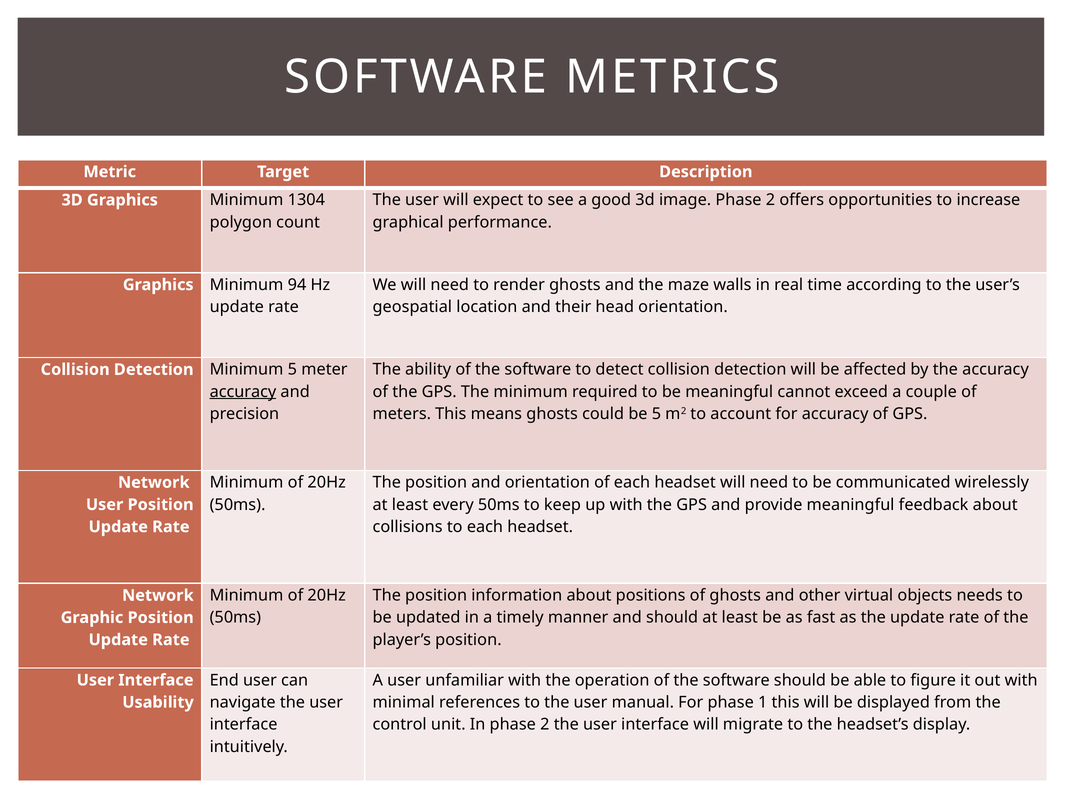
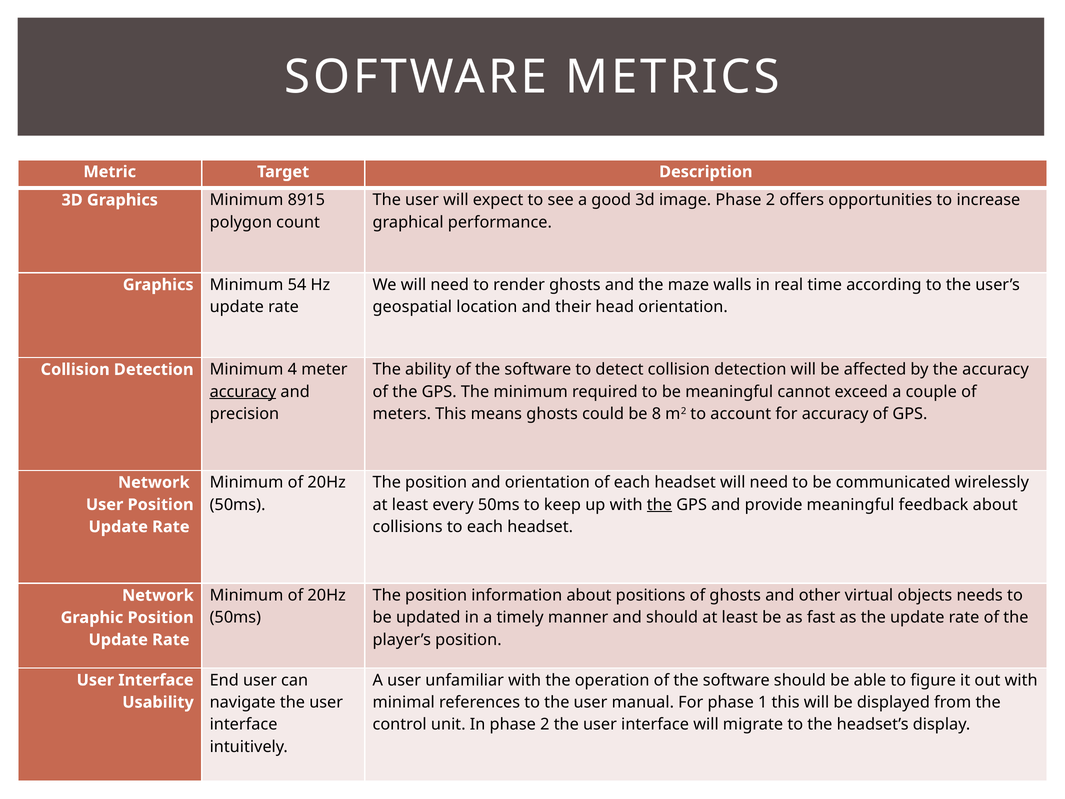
1304: 1304 -> 8915 (306, 200)
94: 94 -> 54 (297, 285)
Minimum 5: 5 -> 4 (292, 369)
be 5: 5 -> 8 (656, 414)
the underline: none -> present (659, 504)
